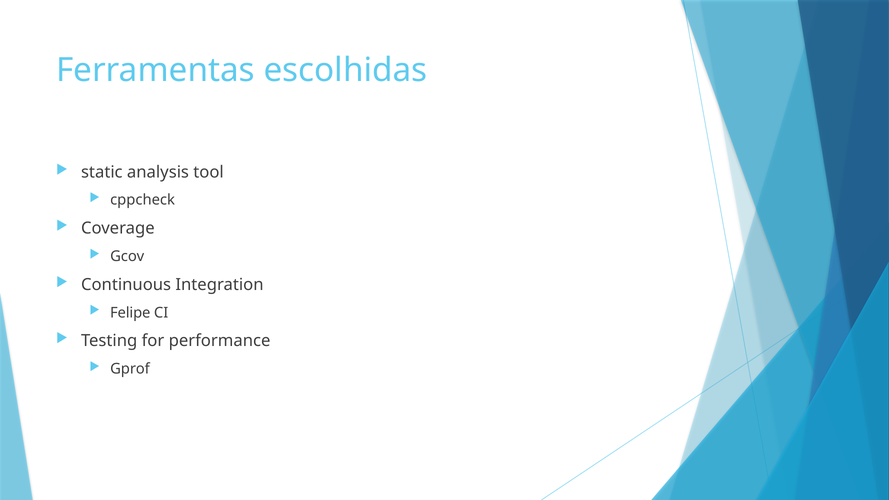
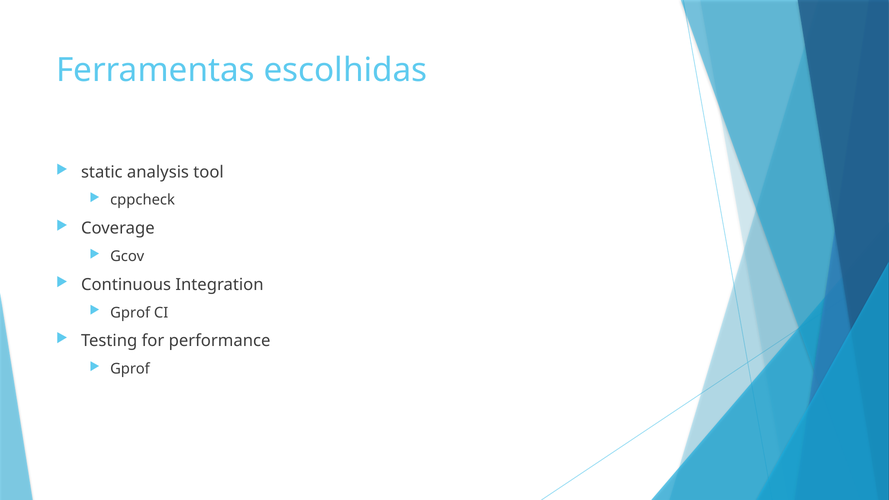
Felipe: Felipe -> Gprof (130, 313)
